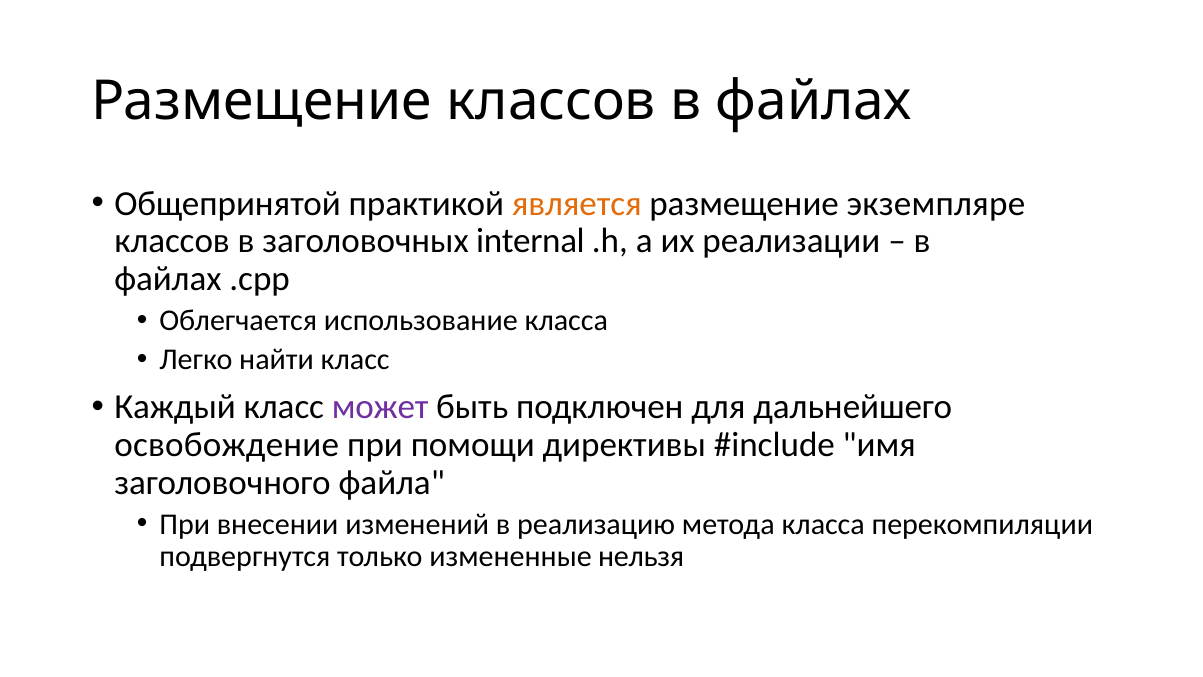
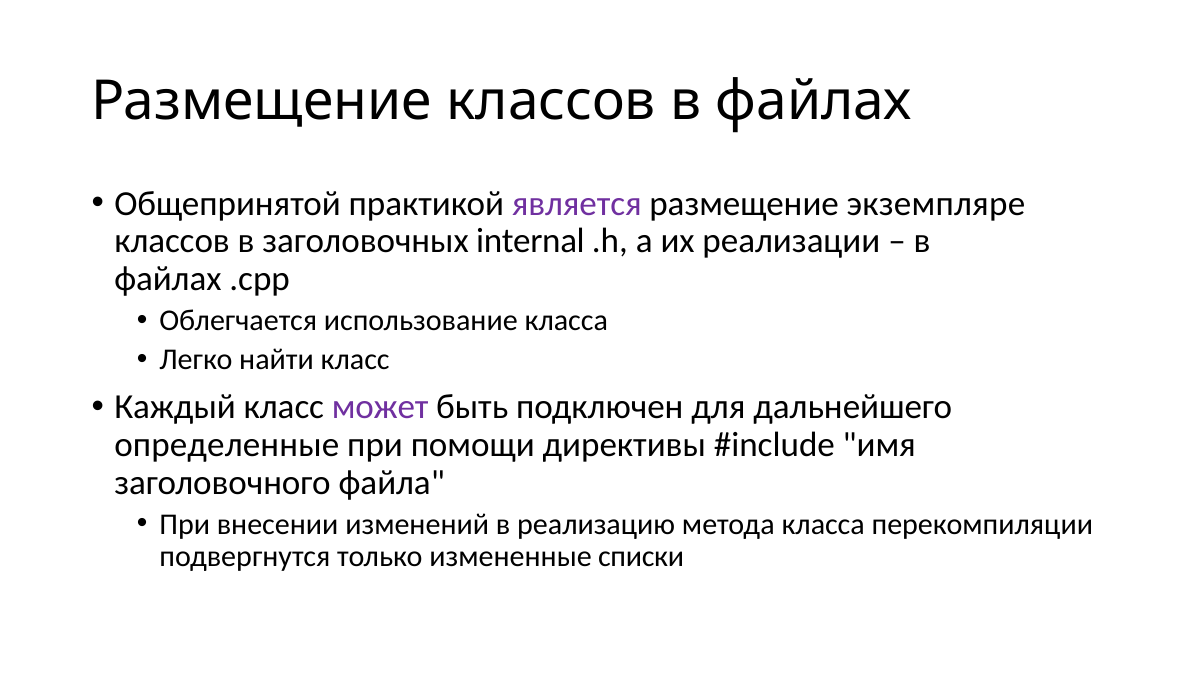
является colour: orange -> purple (577, 203)
освобождение: освобождение -> определенные (227, 445)
нельзя: нельзя -> списки (641, 556)
